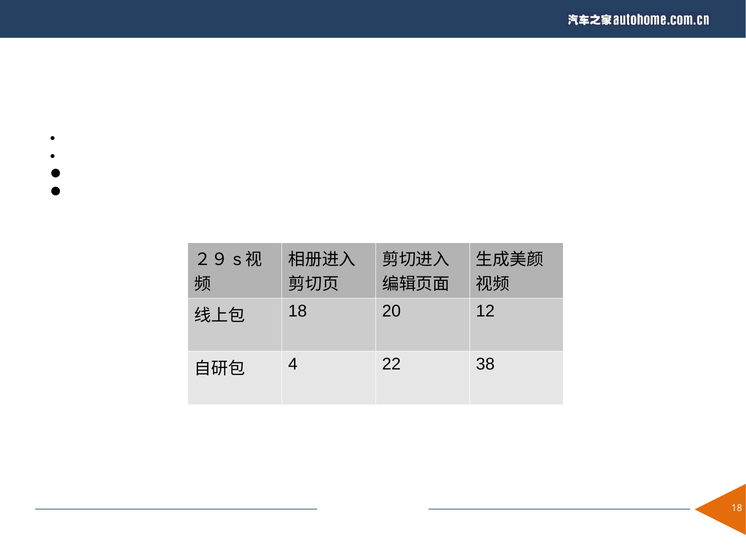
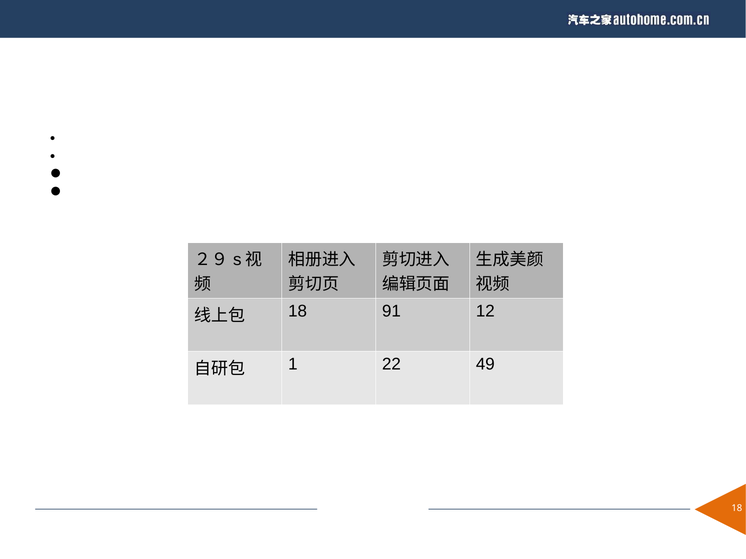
20: 20 -> 91 (392, 311)
4: 4 -> 1 (293, 365)
38: 38 -> 49 (485, 365)
